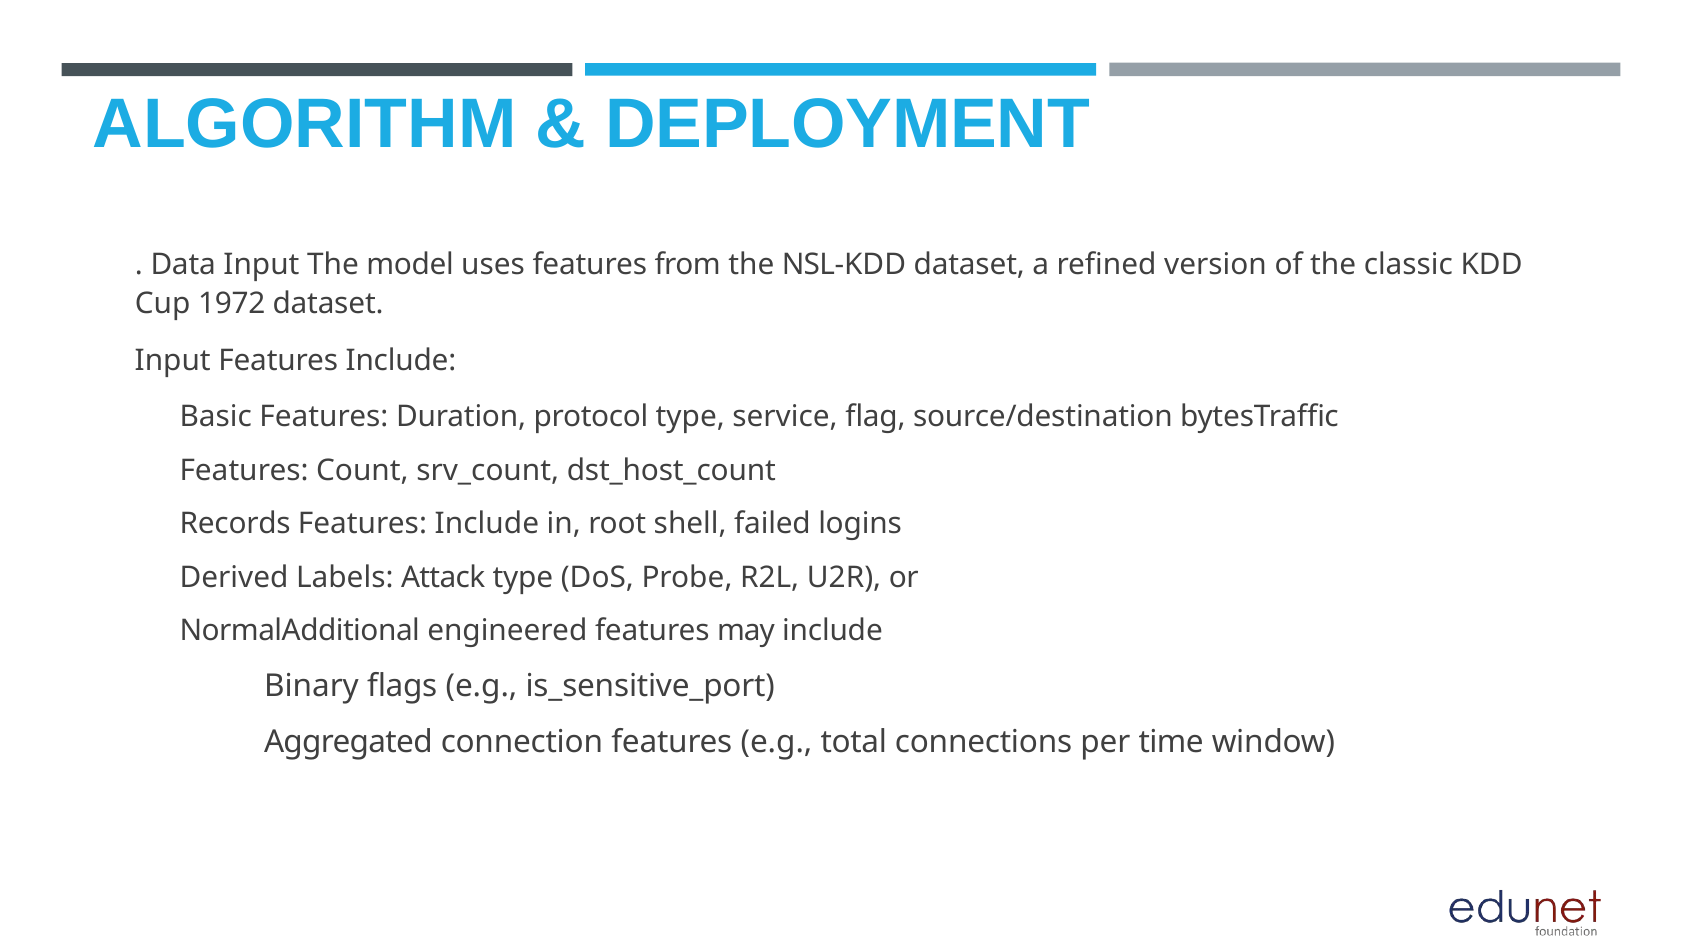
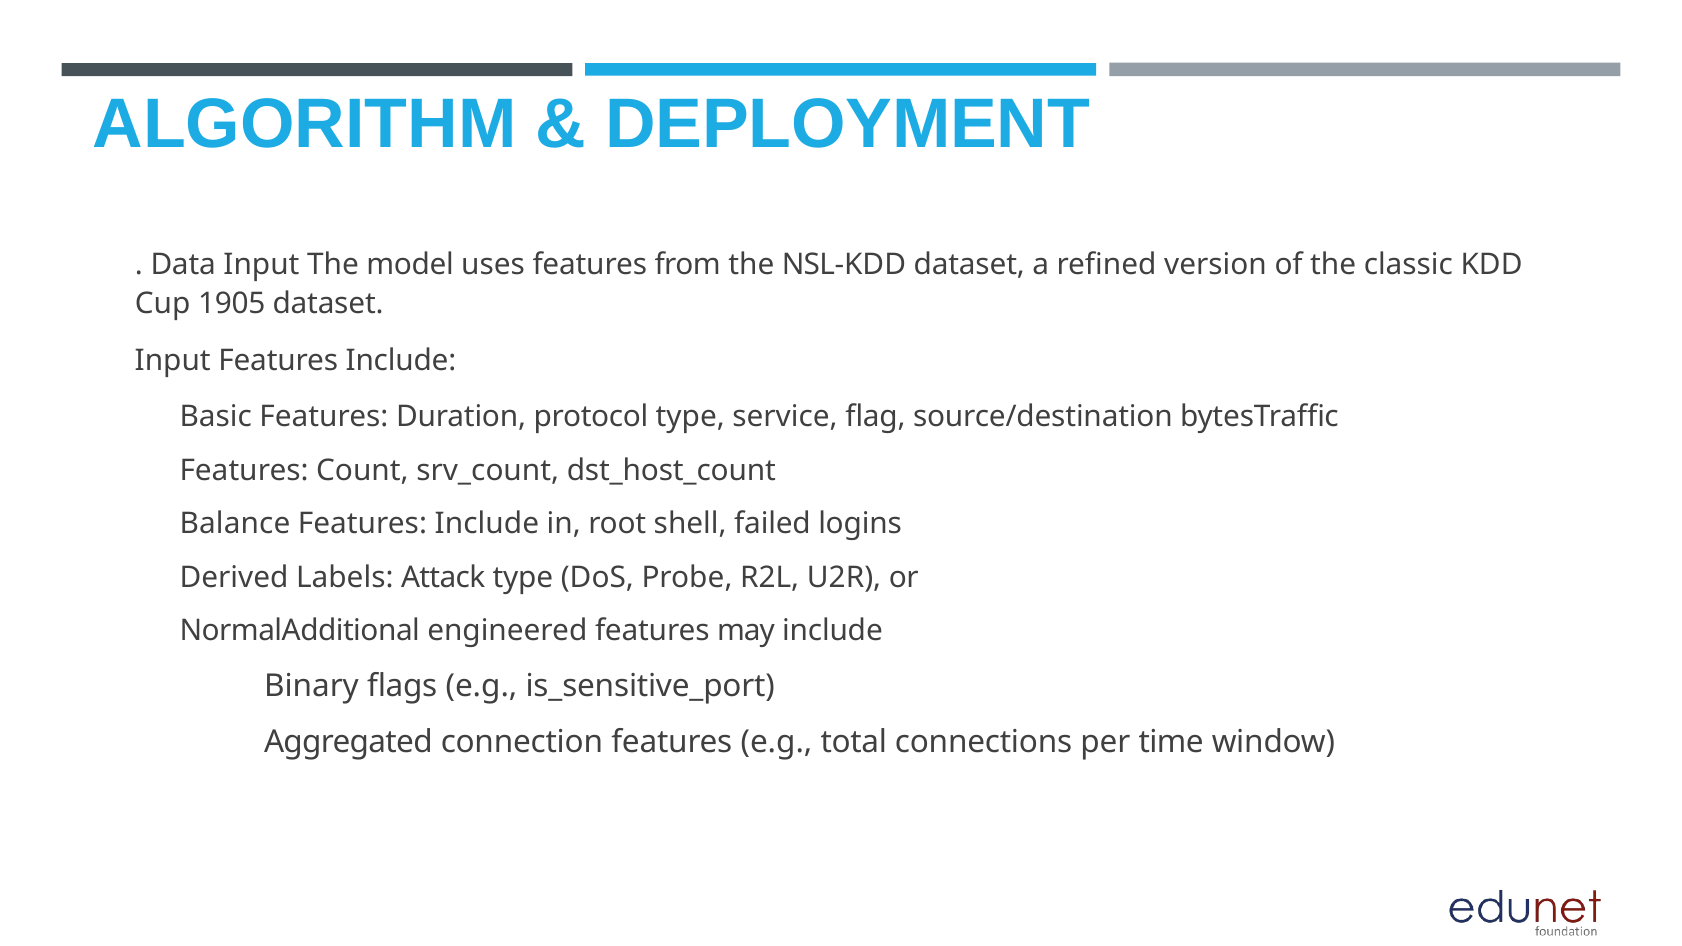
1972: 1972 -> 1905 (232, 304)
Records: Records -> Balance (235, 524)
